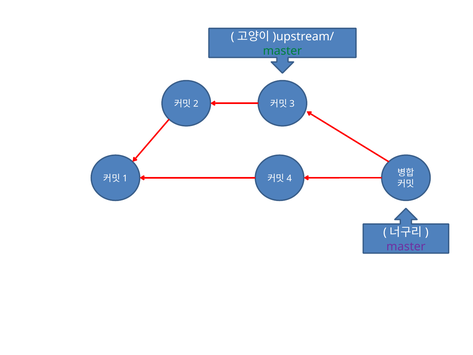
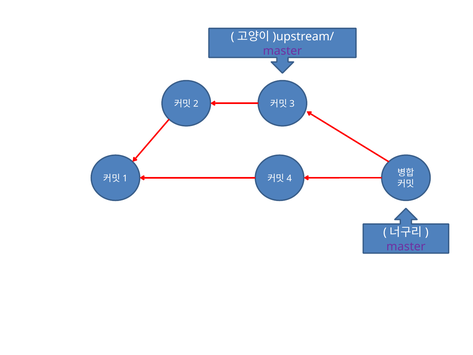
master colour: green -> purple (282, 51)
